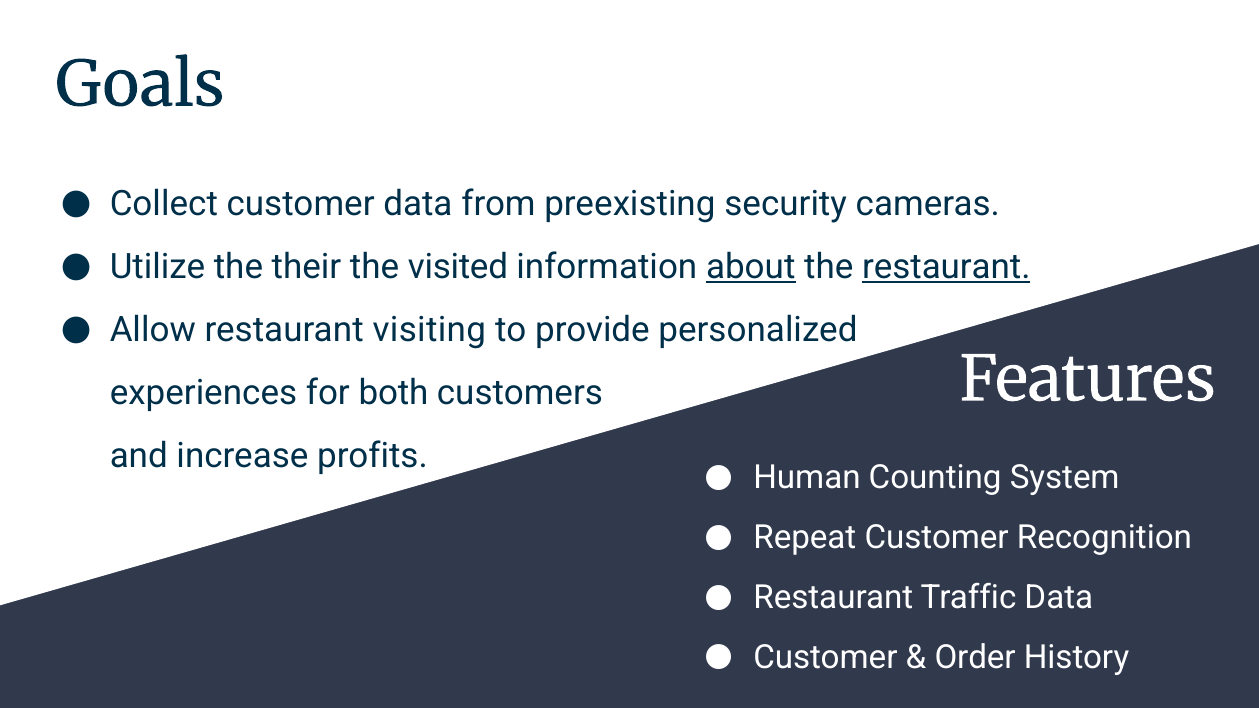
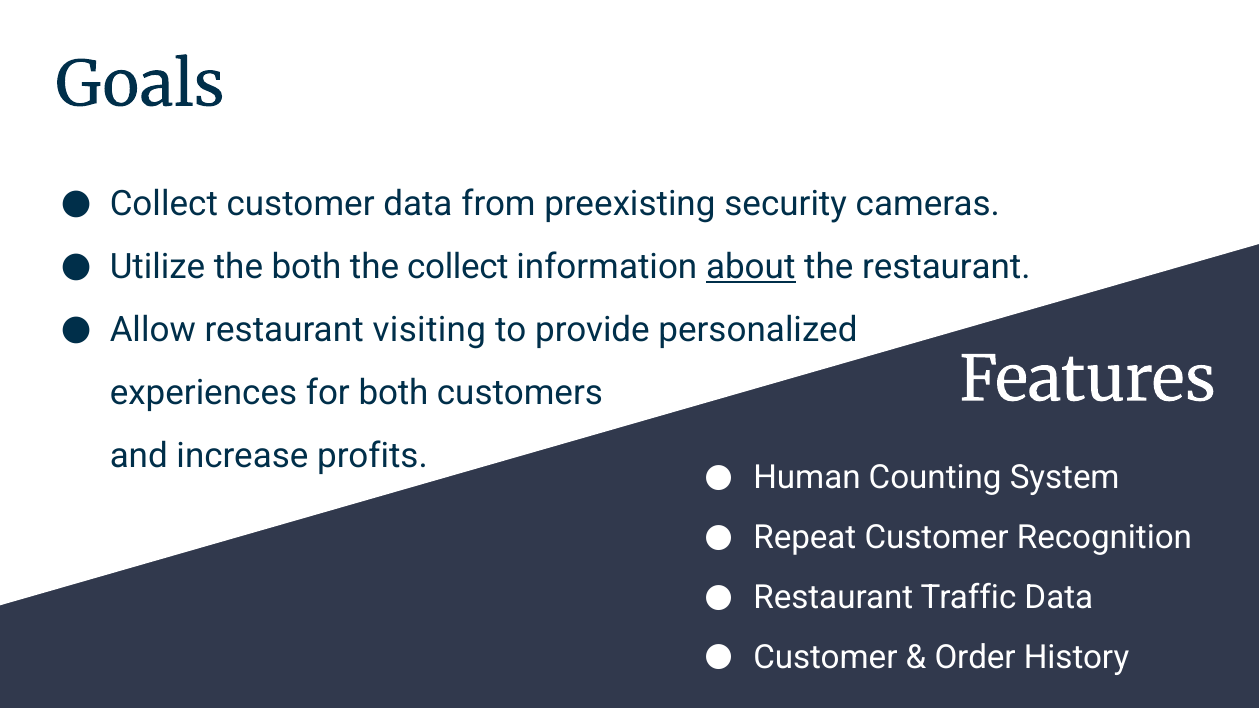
the their: their -> both (307, 267)
the visited: visited -> collect (458, 267)
restaurant underline: present -> none (946, 267)
